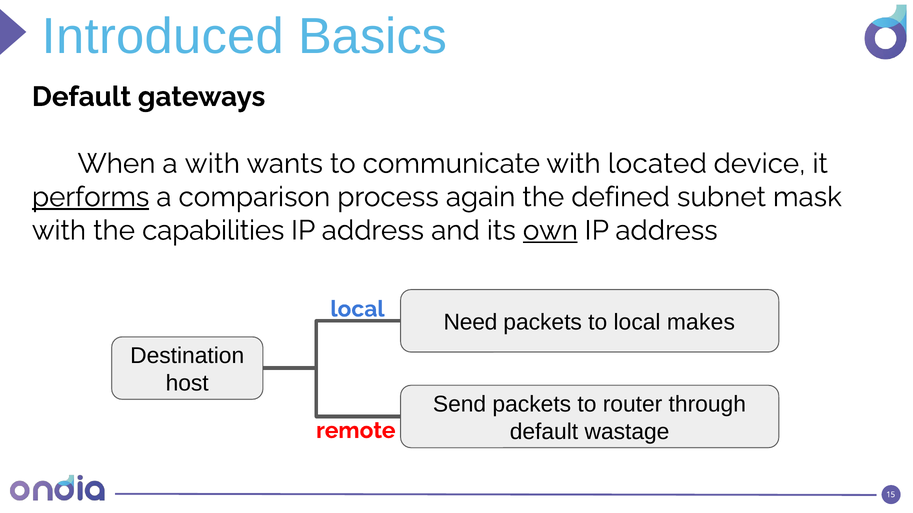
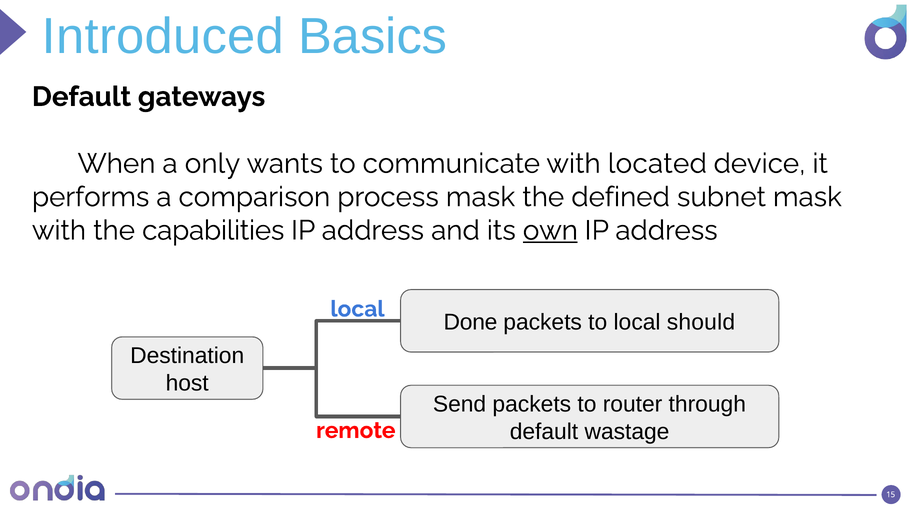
a with: with -> only (212, 164)
performs underline: present -> none (91, 197)
process again: again -> mask (480, 197)
Need: Need -> Done (471, 323)
makes: makes -> should (701, 323)
